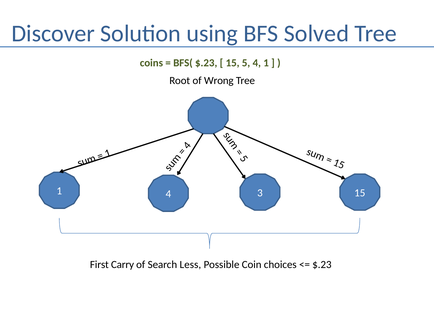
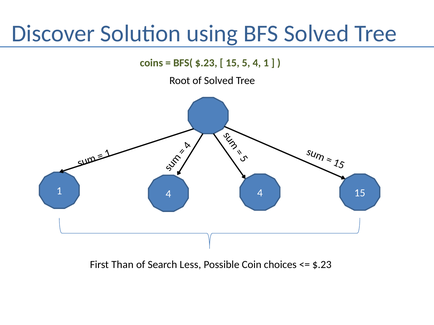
of Wrong: Wrong -> Solved (219, 81)
4 3: 3 -> 4 (260, 193)
Carry: Carry -> Than (122, 265)
